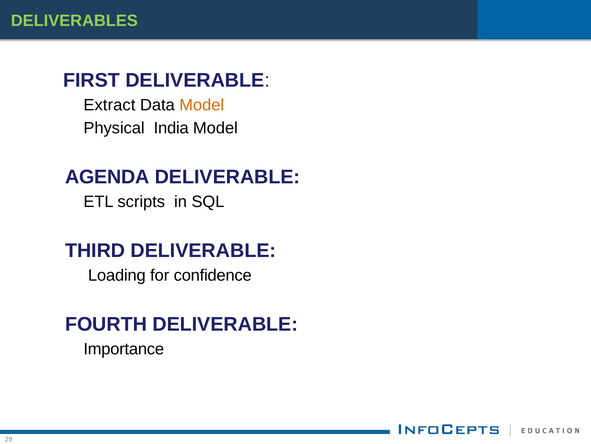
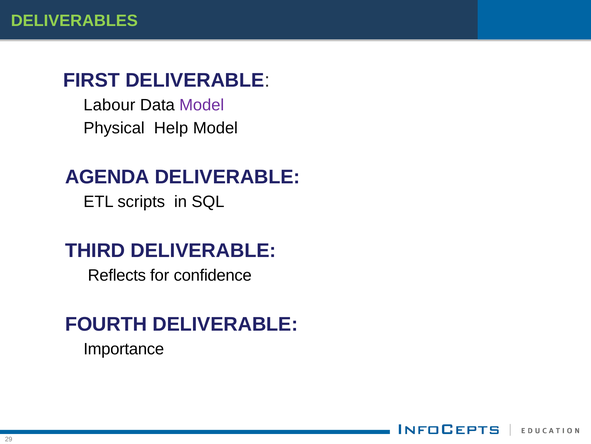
Extract: Extract -> Labour (109, 105)
Model colour: orange -> purple (202, 105)
India: India -> Help (171, 128)
Loading: Loading -> Reflects (117, 275)
